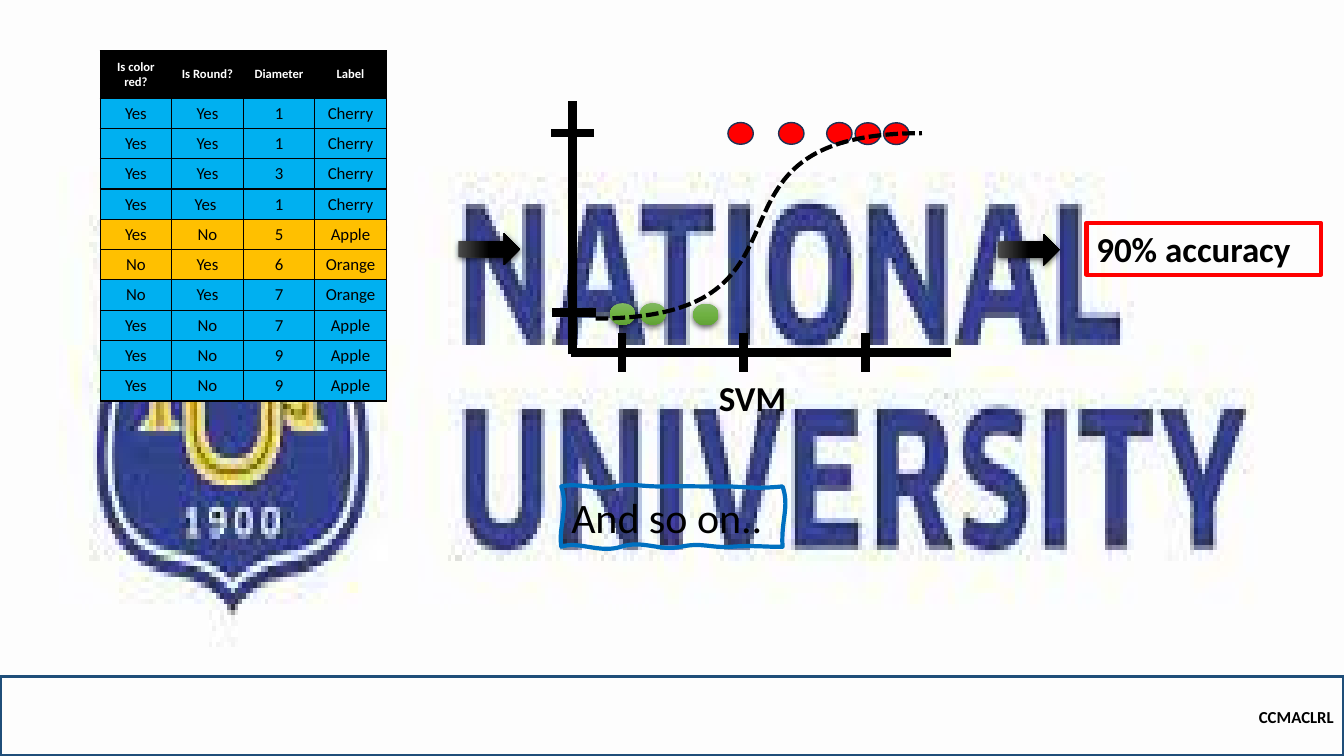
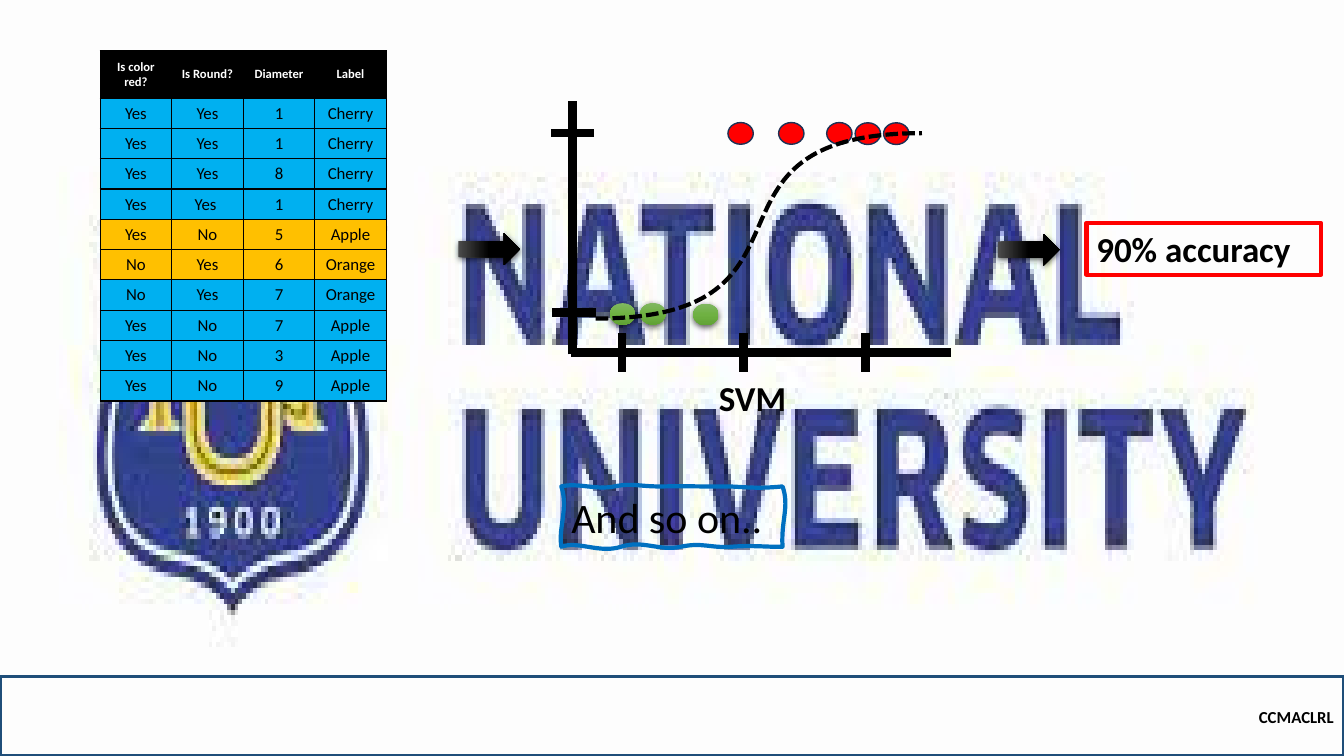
3: 3 -> 8 (279, 174)
9: 9 -> 3 (279, 356)
